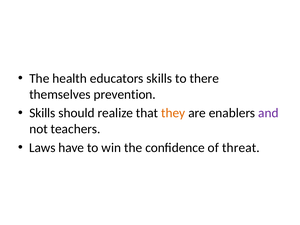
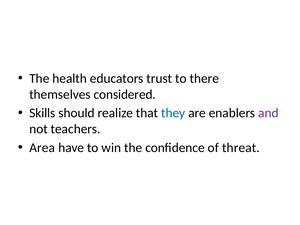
educators skills: skills -> trust (159, 78)
prevention: prevention -> considered (125, 94)
they colour: orange -> blue (173, 113)
Laws: Laws -> Area (42, 148)
